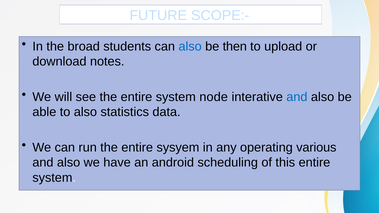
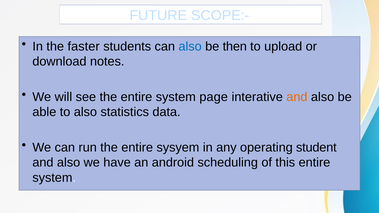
broad: broad -> faster (84, 46)
node: node -> page (214, 97)
and colour: blue -> orange (297, 97)
various: various -> student (316, 147)
